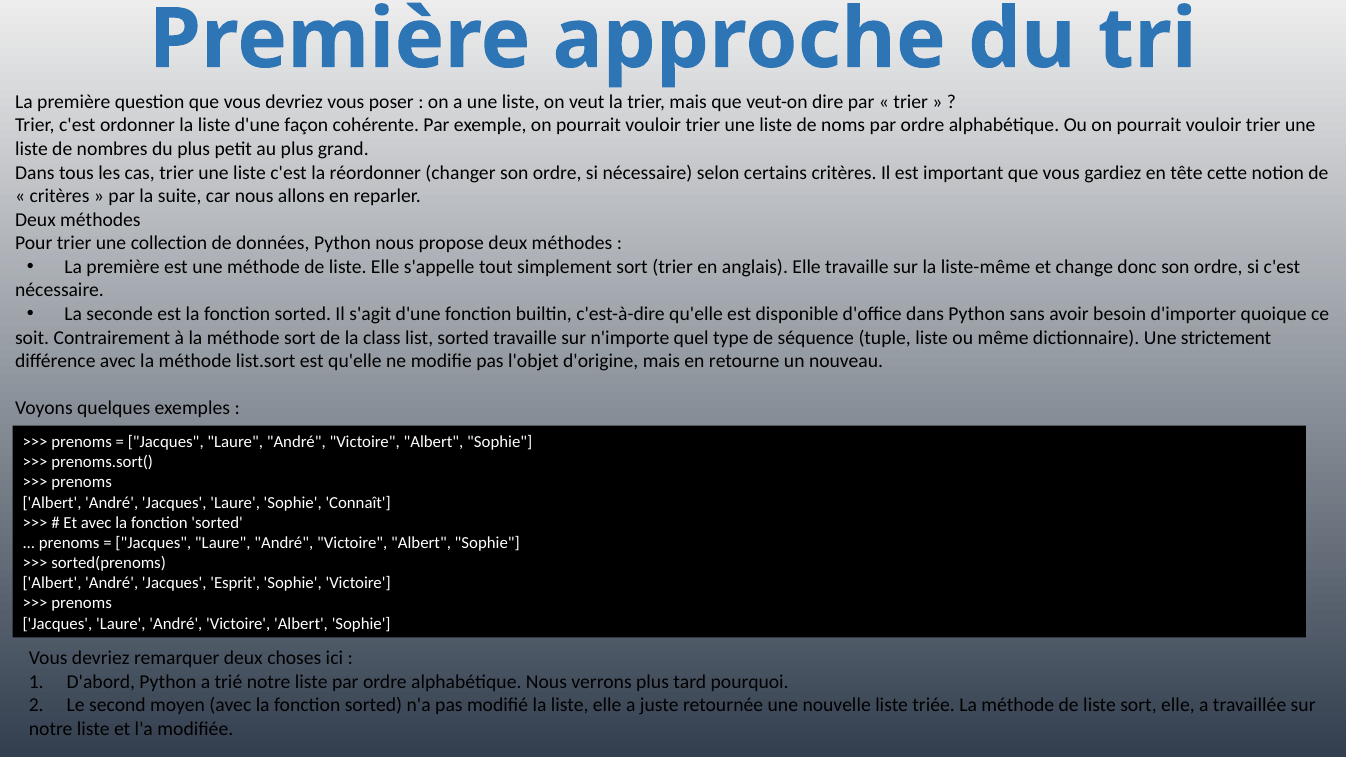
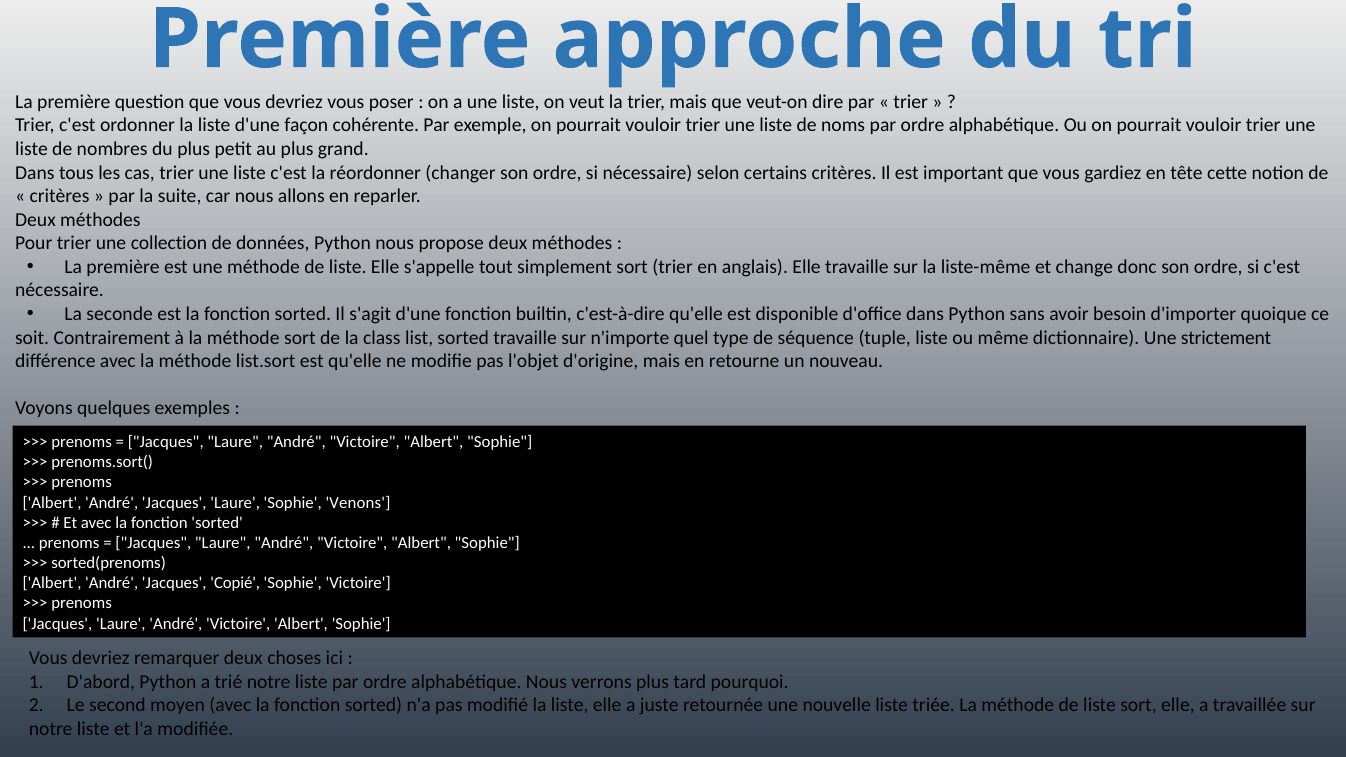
Connaît: Connaît -> Venons (358, 503)
Esprit: Esprit -> Copié (235, 583)
